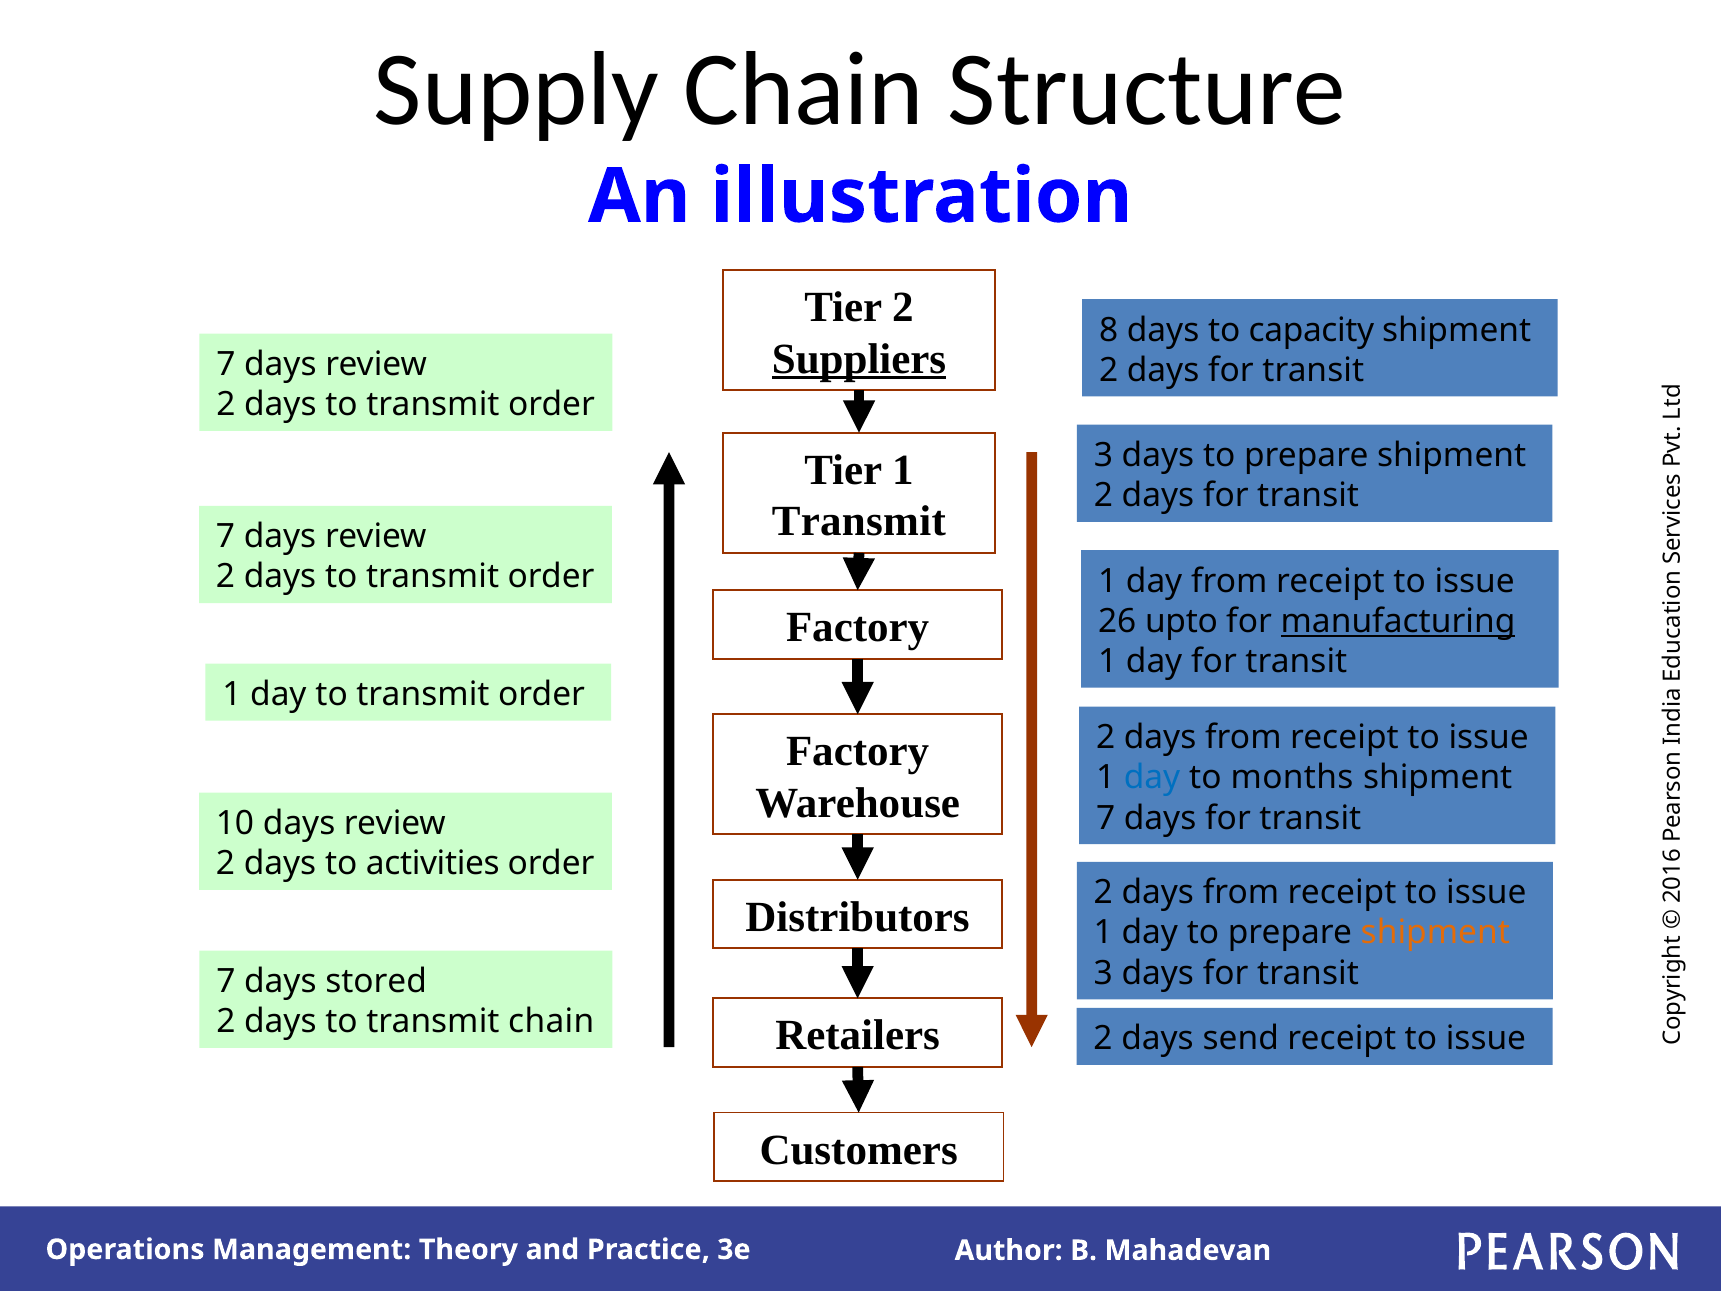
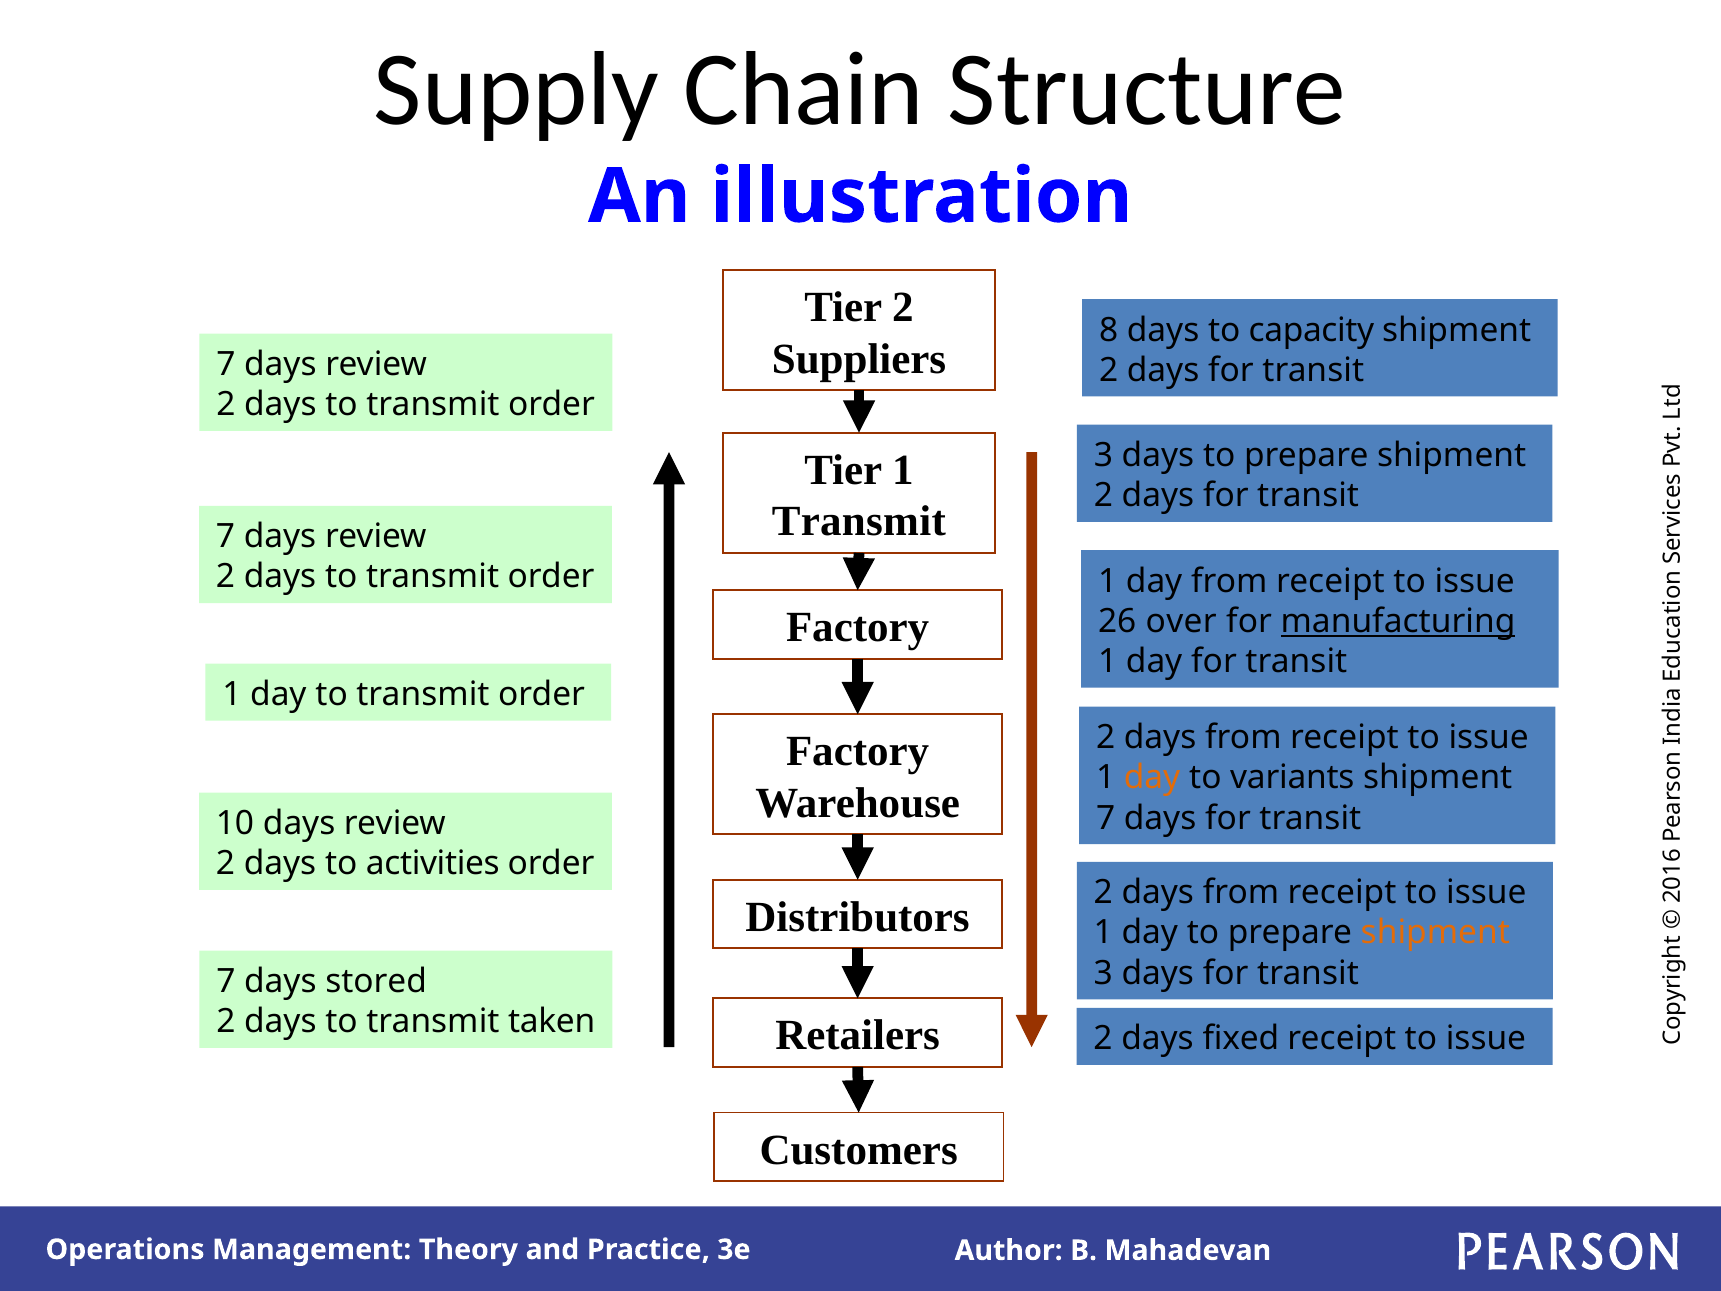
Suppliers underline: present -> none (859, 359)
upto: upto -> over (1181, 621)
day colour: blue -> orange (1152, 778)
months: months -> variants (1292, 778)
transmit chain: chain -> taken (552, 1021)
send: send -> fixed (1241, 1039)
